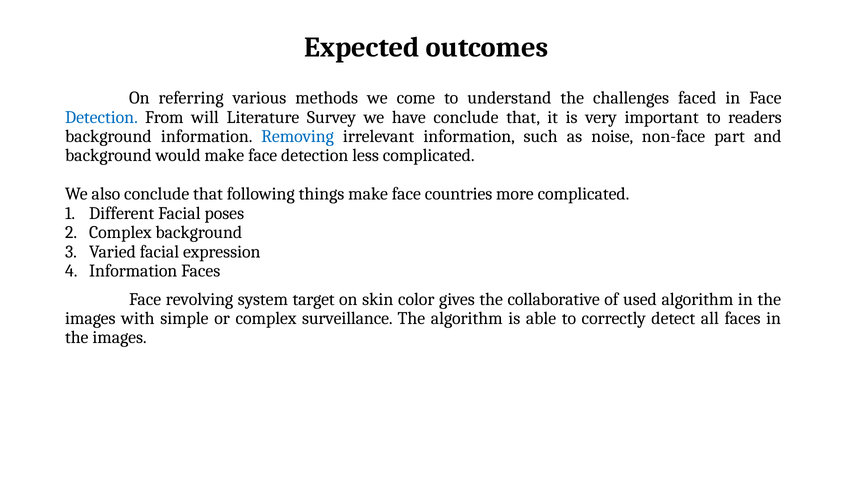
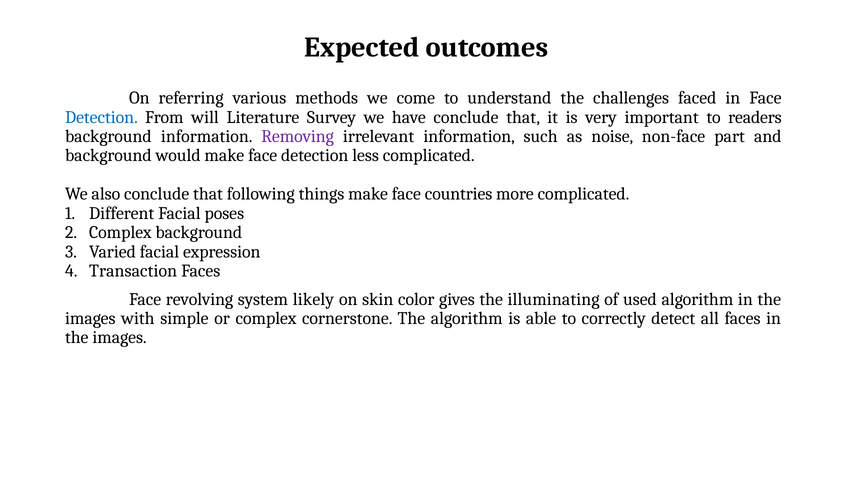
Removing colour: blue -> purple (297, 136)
Information: Information -> Transaction (133, 271)
target: target -> likely (313, 299)
collaborative: collaborative -> illuminating (554, 299)
surveillance: surveillance -> cornerstone (347, 318)
